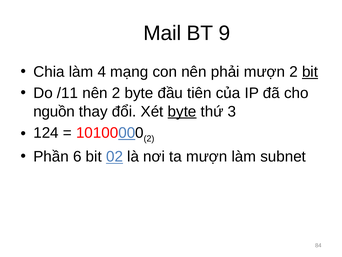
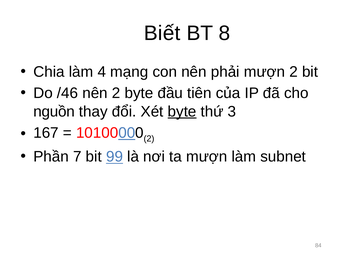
Mail: Mail -> Biết (162, 33)
9: 9 -> 8 (224, 33)
bit underline: present -> none (310, 72)
/11: /11 -> /46 (68, 93)
124: 124 -> 167 (46, 133)
6: 6 -> 7 (77, 156)
02: 02 -> 99 (115, 156)
